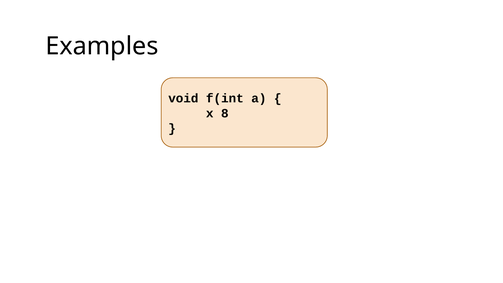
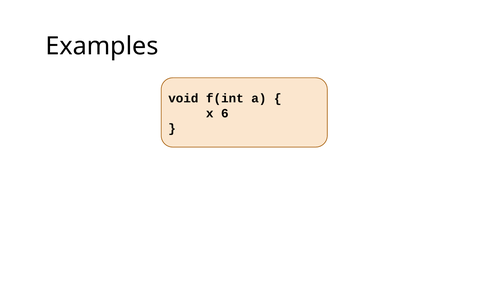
8: 8 -> 6 (225, 113)
